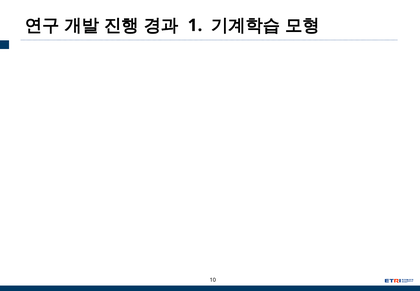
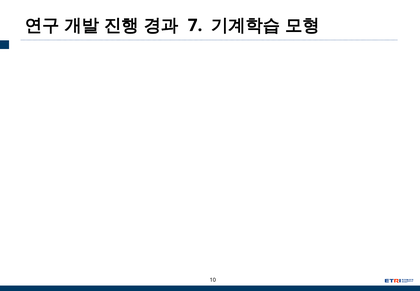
1: 1 -> 7 (195, 25)
